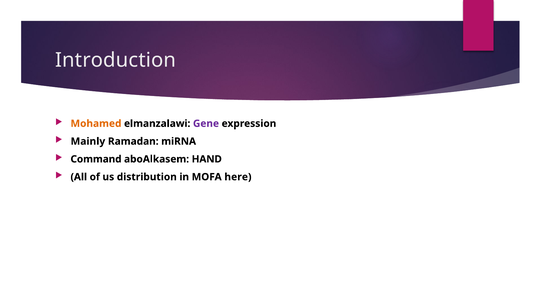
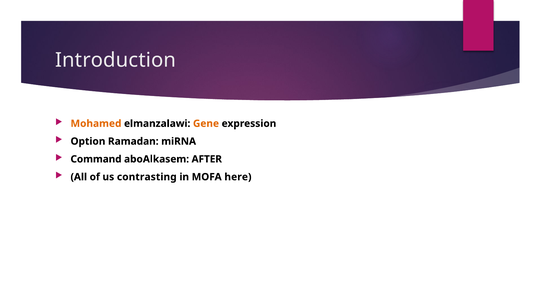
Gene colour: purple -> orange (206, 124)
Mainly: Mainly -> Option (88, 141)
HAND: HAND -> AFTER (207, 159)
distribution: distribution -> contrasting (147, 177)
